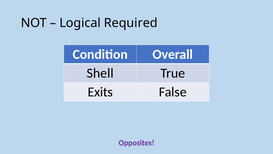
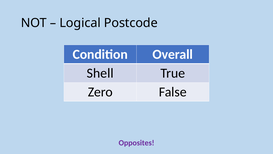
Required: Required -> Postcode (131, 23)
Exits: Exits -> Zero (100, 92)
